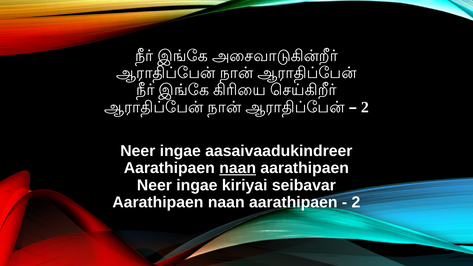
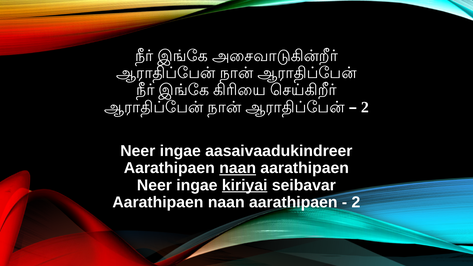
kiriyai underline: none -> present (245, 185)
